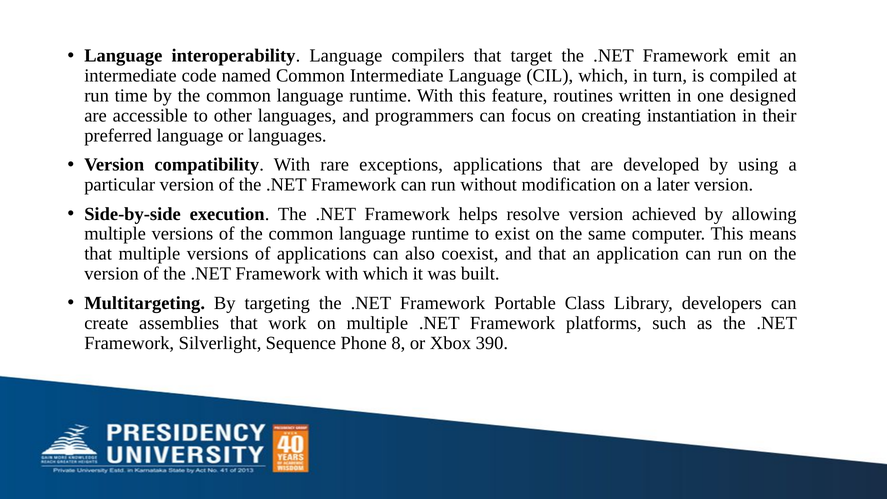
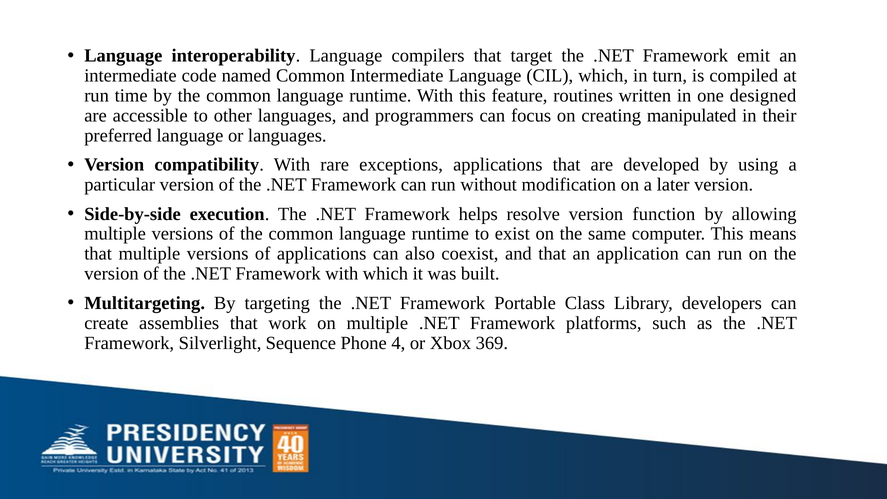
instantiation: instantiation -> manipulated (692, 116)
achieved: achieved -> function (664, 214)
8: 8 -> 4 (398, 343)
390: 390 -> 369 (492, 343)
